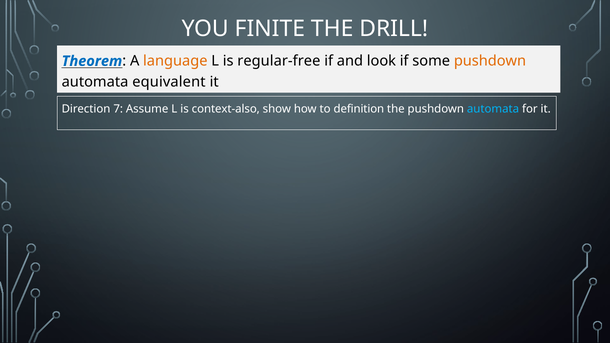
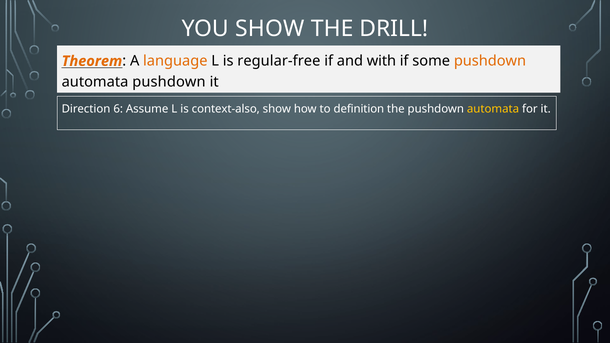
YOU FINITE: FINITE -> SHOW (270, 29)
Theorem colour: blue -> orange (92, 61)
look: look -> with (381, 61)
automata equivalent: equivalent -> pushdown (169, 82)
7: 7 -> 6 (118, 109)
automata colour: light blue -> yellow (493, 109)
